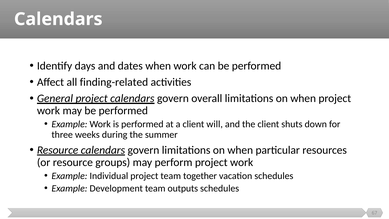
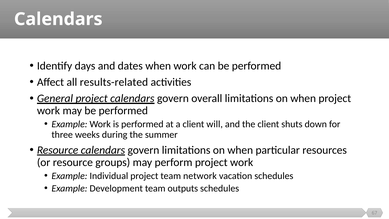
finding-related: finding-related -> results-related (114, 82)
together: together -> network (200, 176)
